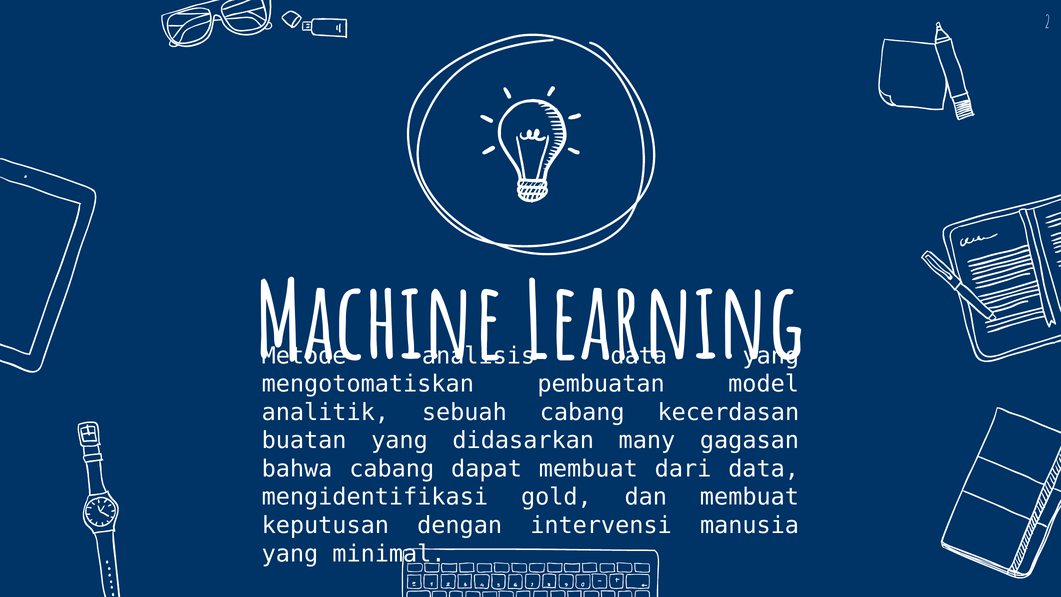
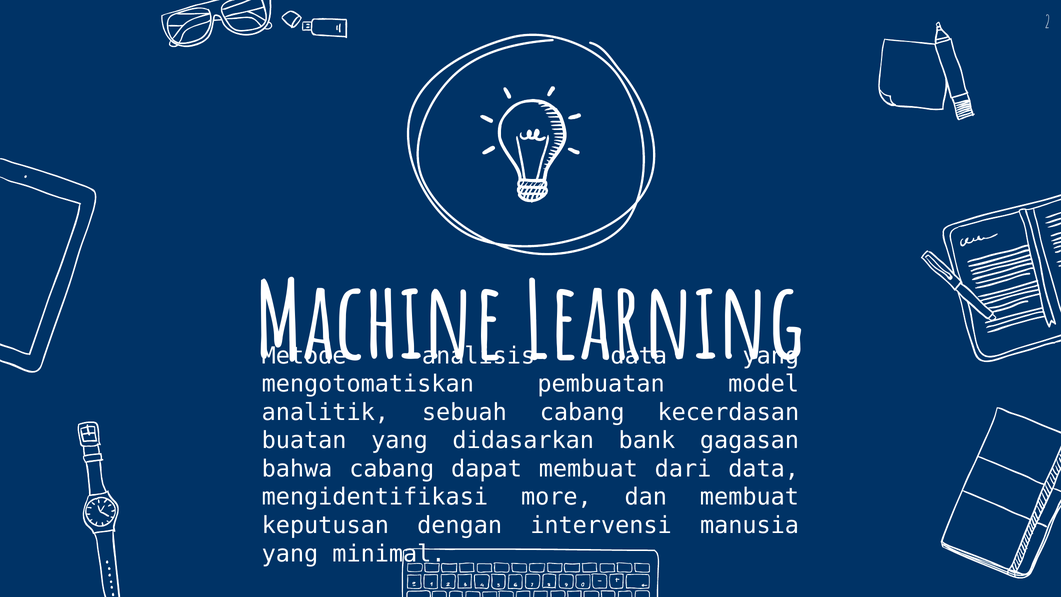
many: many -> bank (647, 440)
gold: gold -> more (556, 497)
